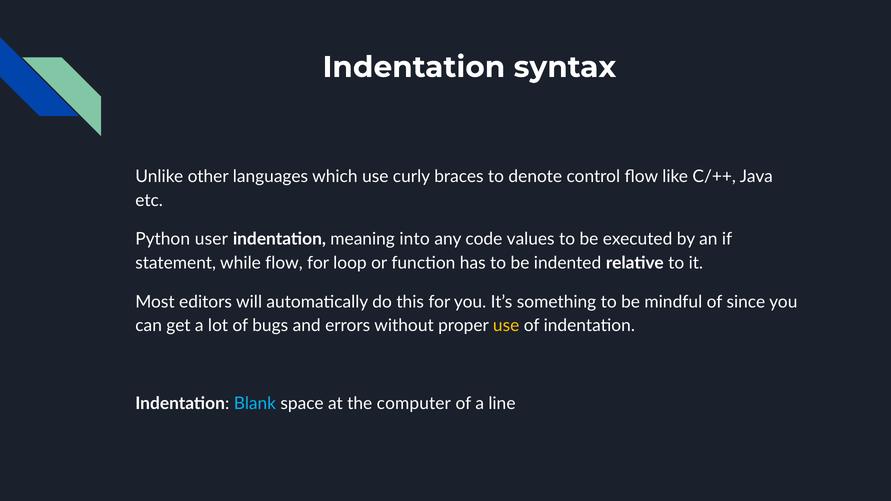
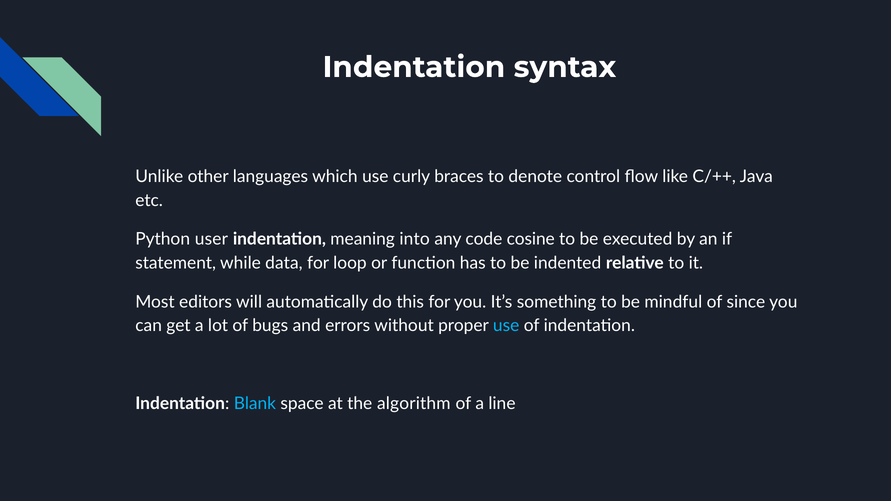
values: values -> cosine (531, 239)
while flow: flow -> data (284, 263)
use colour: yellow -> light blue (506, 326)
computer: computer -> algorithm (414, 403)
